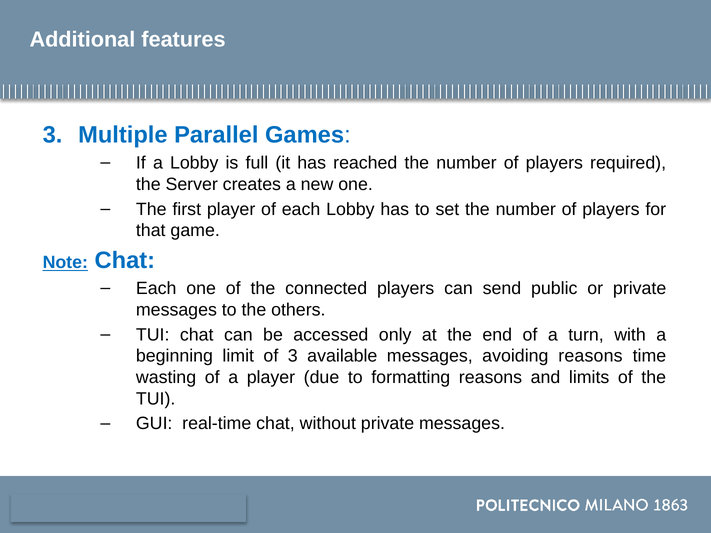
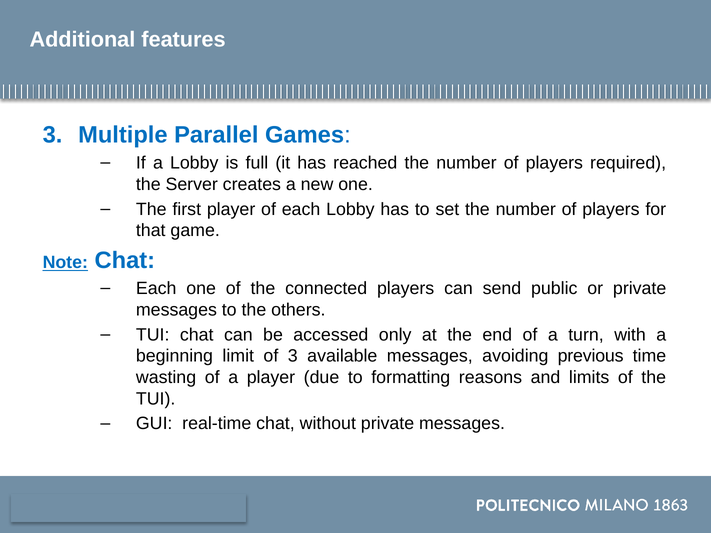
avoiding reasons: reasons -> previous (591, 356)
